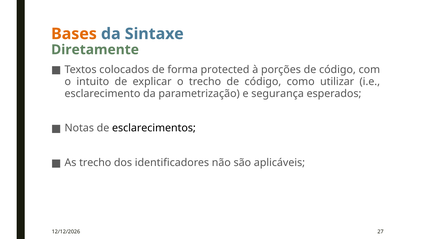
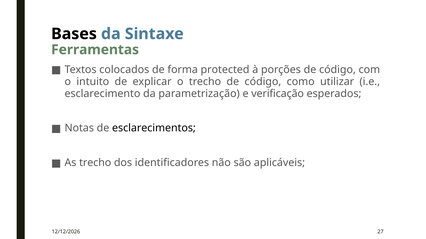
Bases colour: orange -> black (74, 34)
Diretamente: Diretamente -> Ferramentas (95, 50)
segurança: segurança -> verificação (278, 94)
